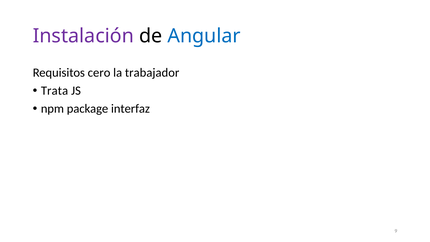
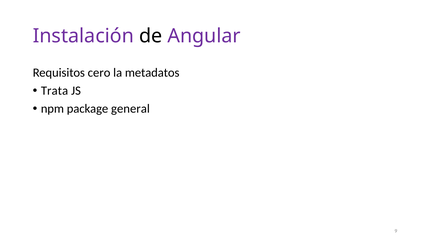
Angular colour: blue -> purple (204, 36)
trabajador: trabajador -> metadatos (152, 73)
interfaz: interfaz -> general (130, 109)
